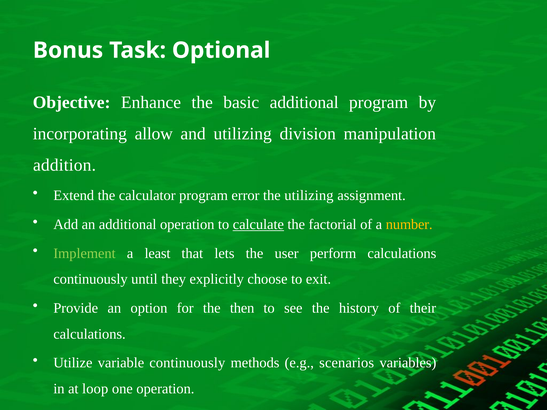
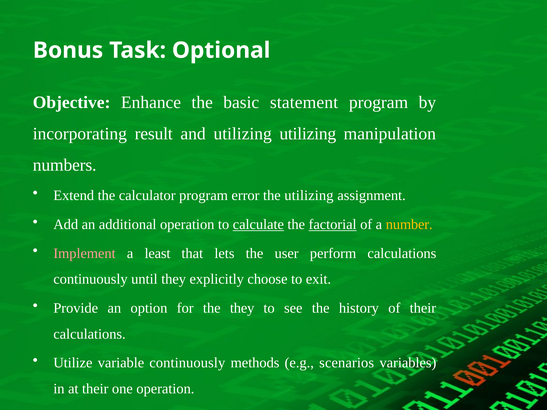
basic additional: additional -> statement (304, 102)
allow: allow -> result (154, 134)
utilizing division: division -> utilizing (308, 134)
addition: addition -> numbers (65, 165)
factorial underline: none -> present (333, 225)
Implement colour: light green -> pink (84, 253)
the then: then -> they (242, 308)
at loop: loop -> their (95, 389)
